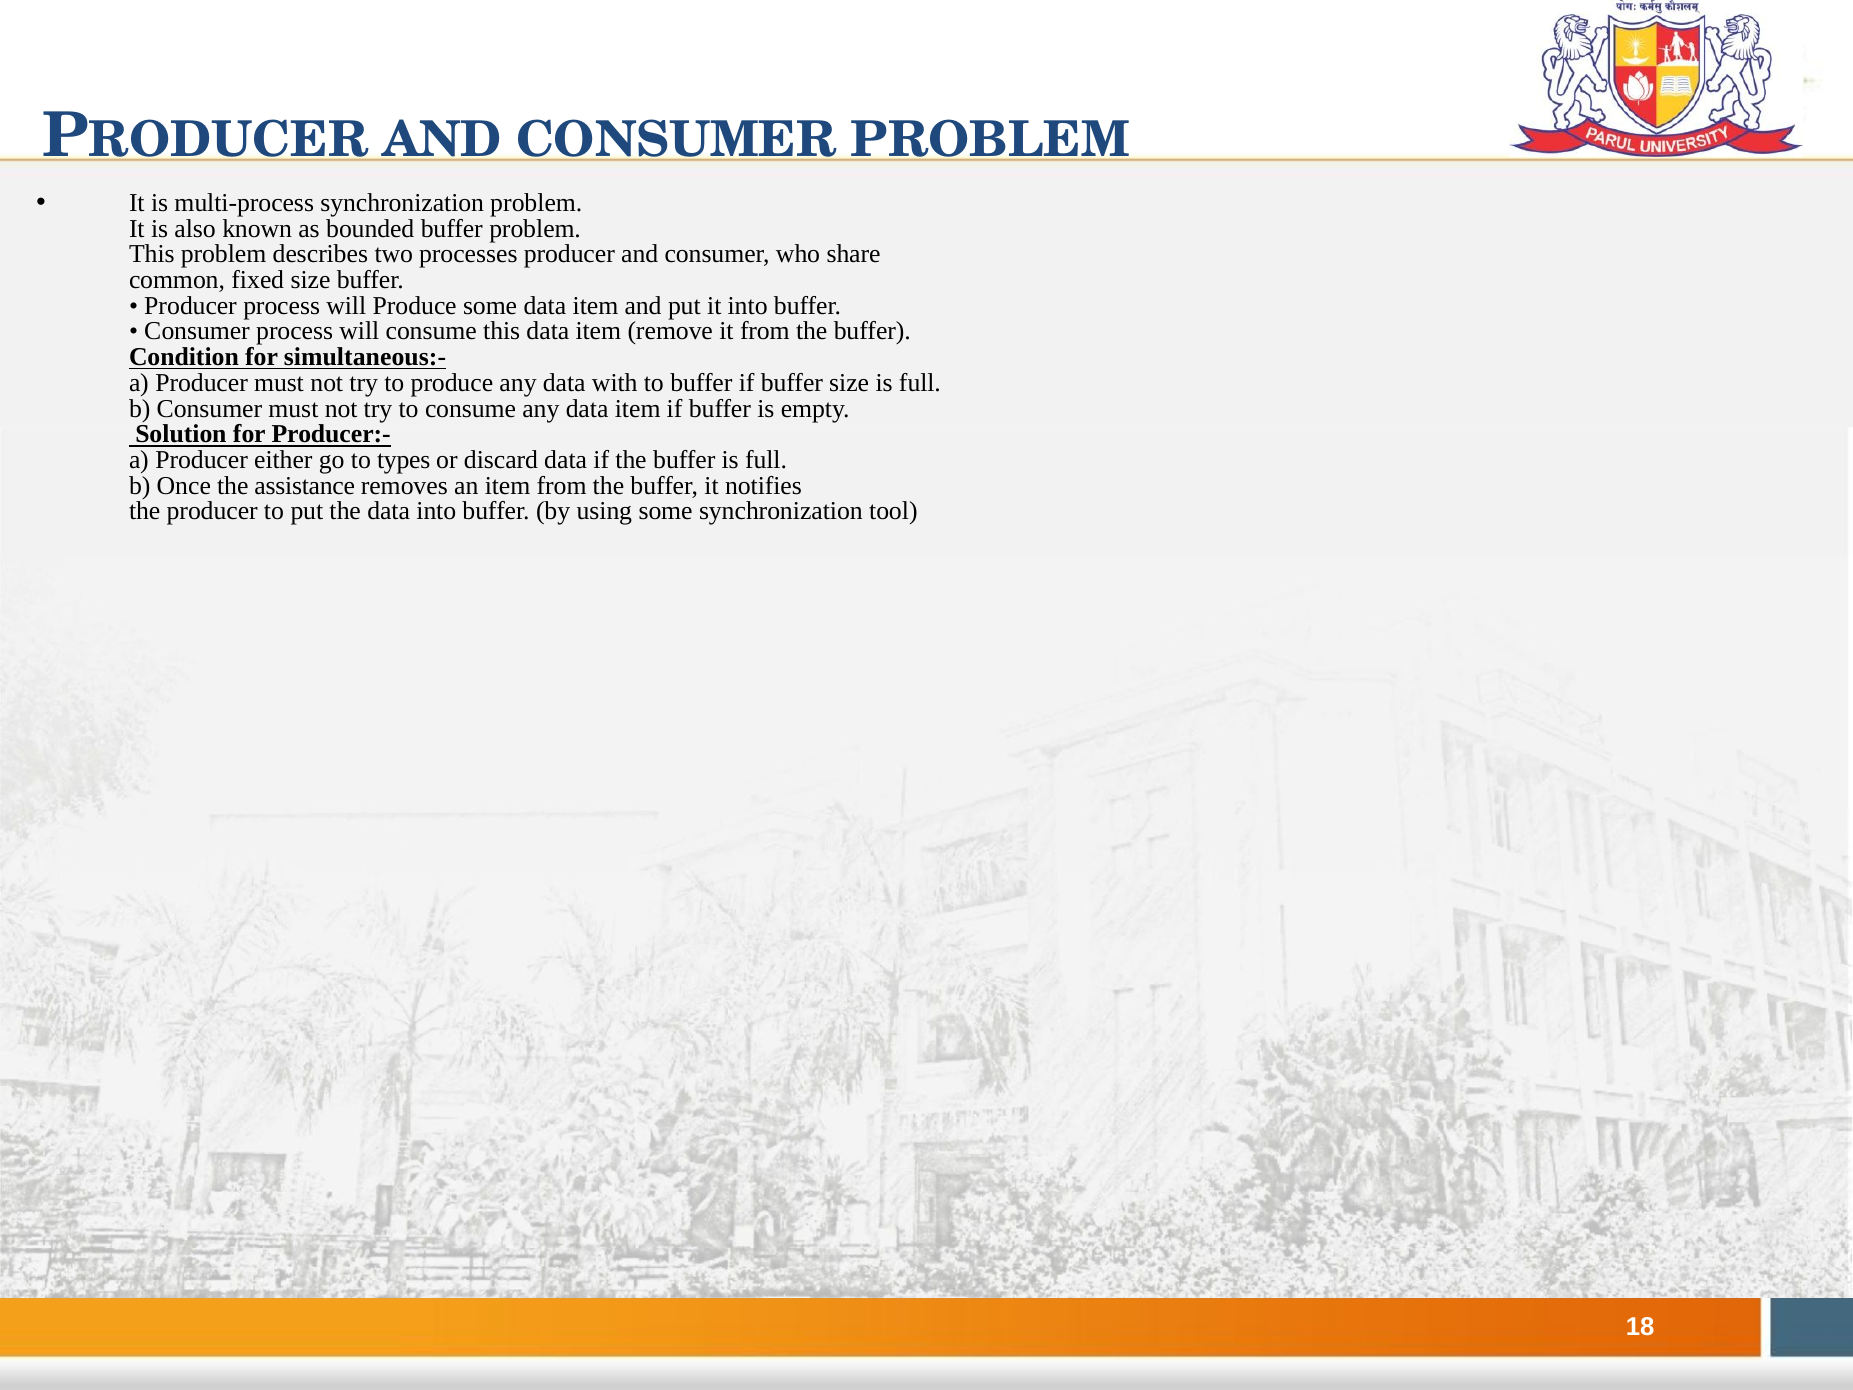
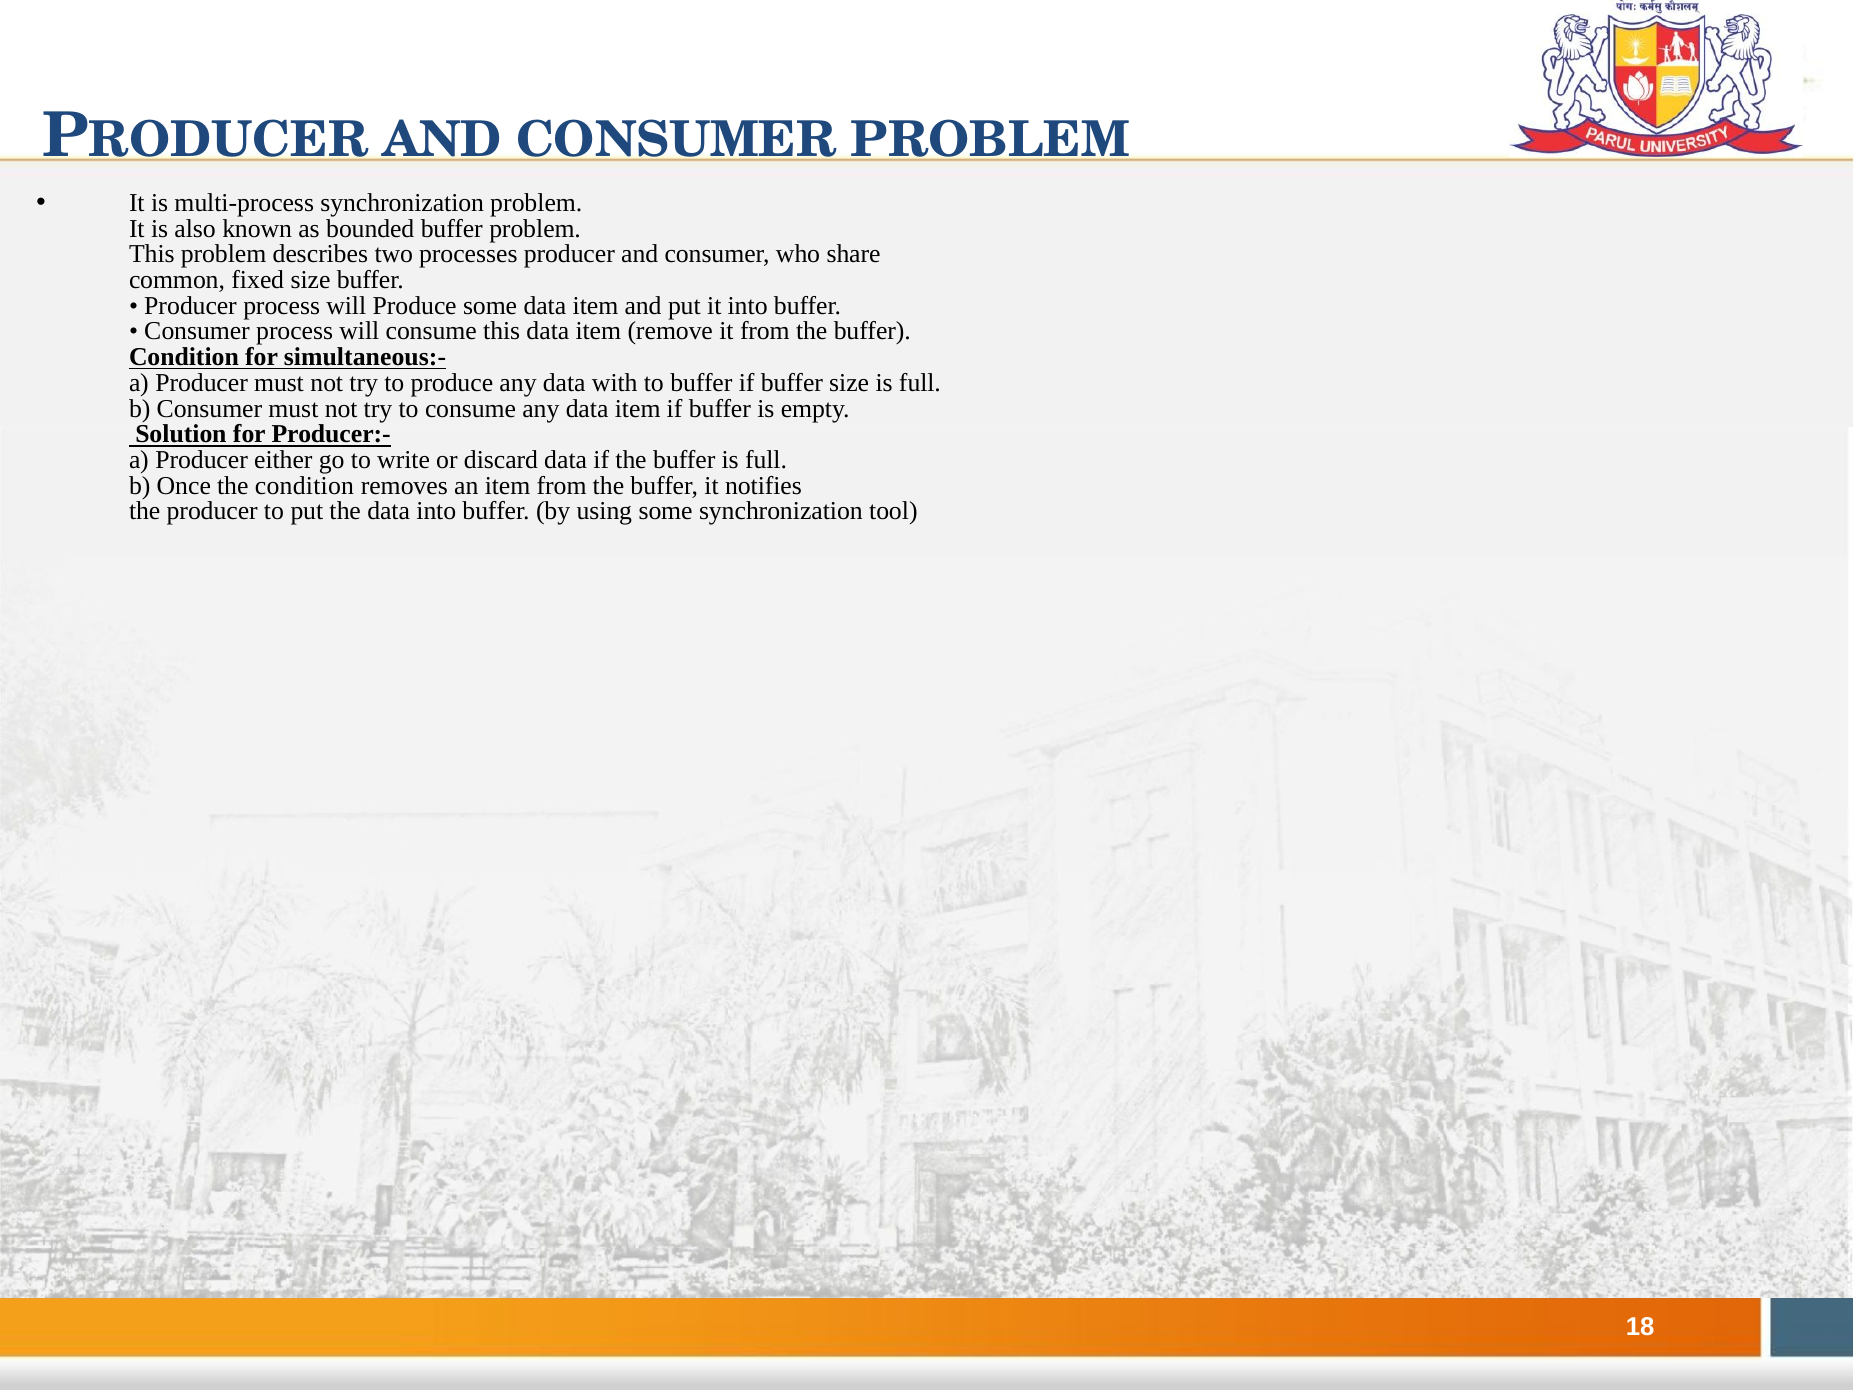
types: types -> write (404, 460)
the assistance: assistance -> condition (304, 485)
